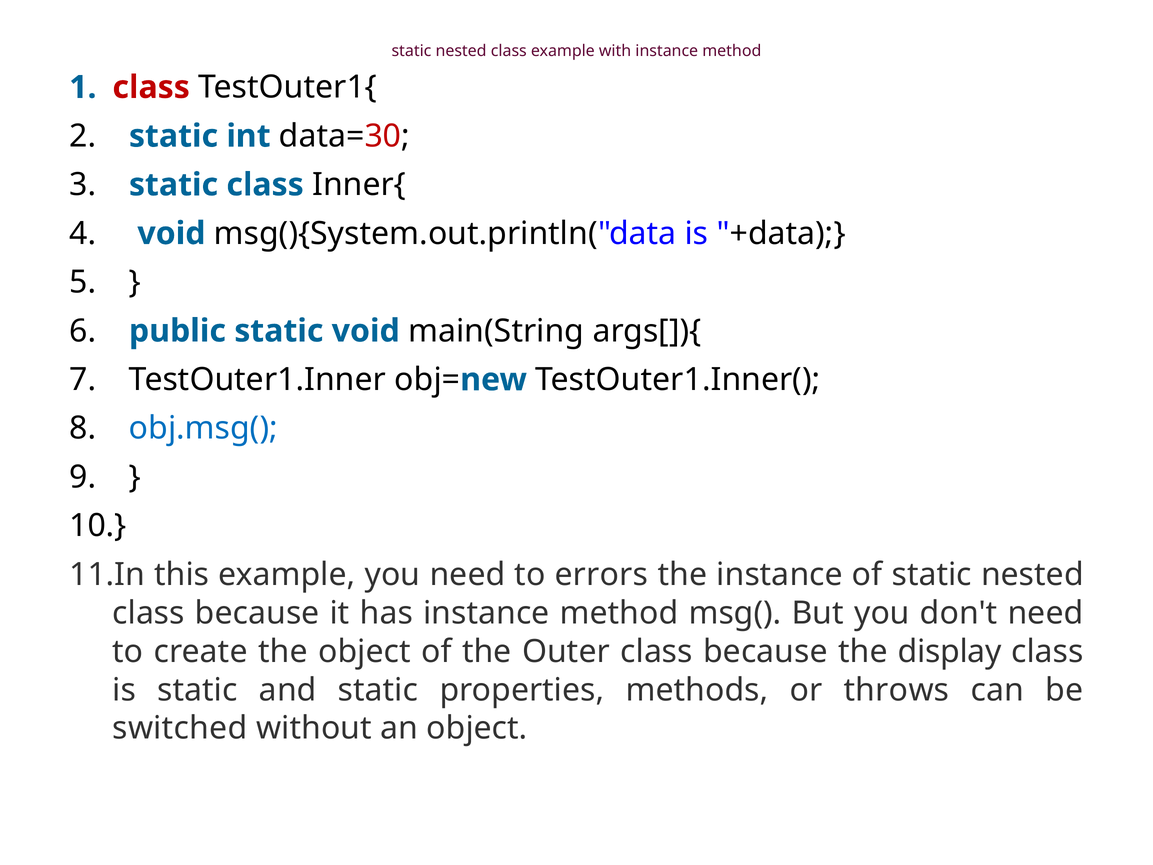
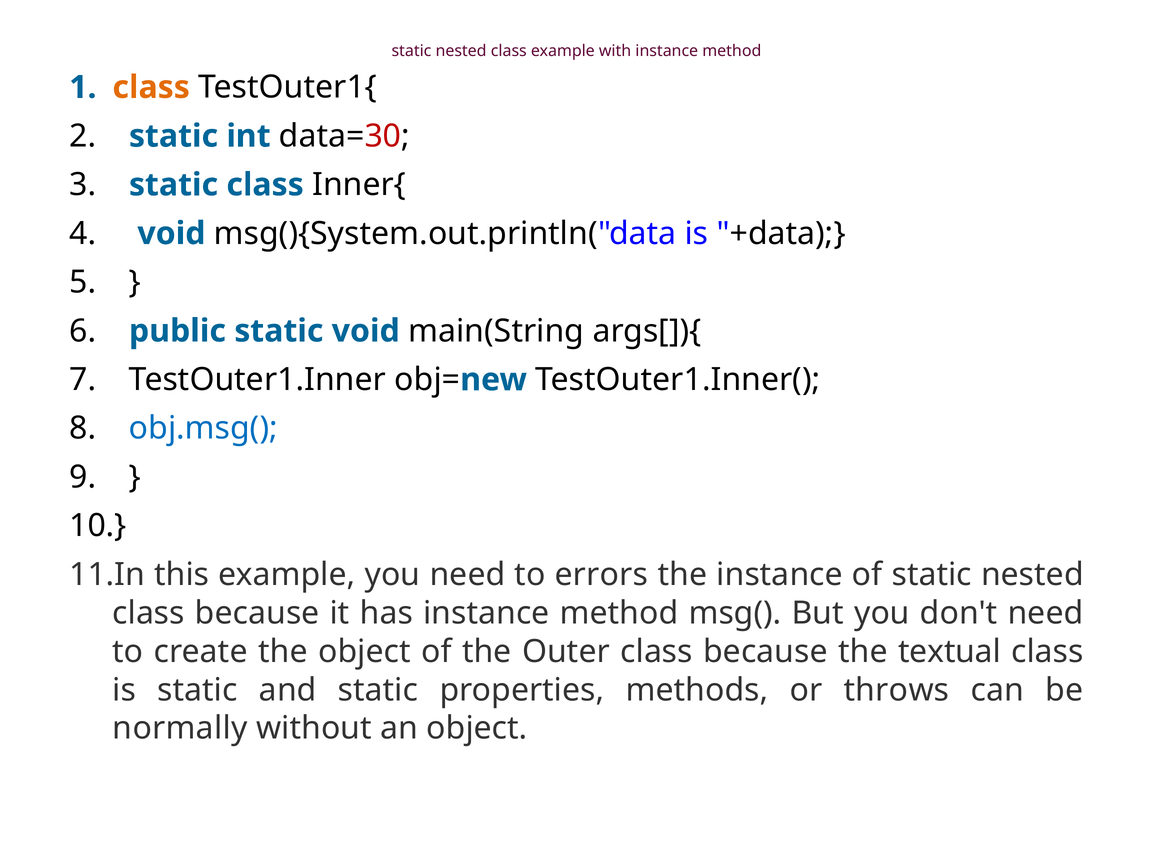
class colour: red -> orange (151, 87)
display: display -> textual (950, 651)
switched: switched -> normally (180, 728)
